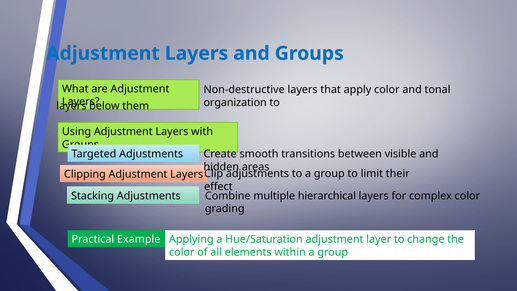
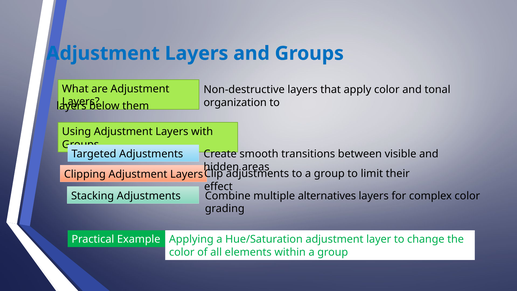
hierarchical: hierarchical -> alternatives (327, 196)
